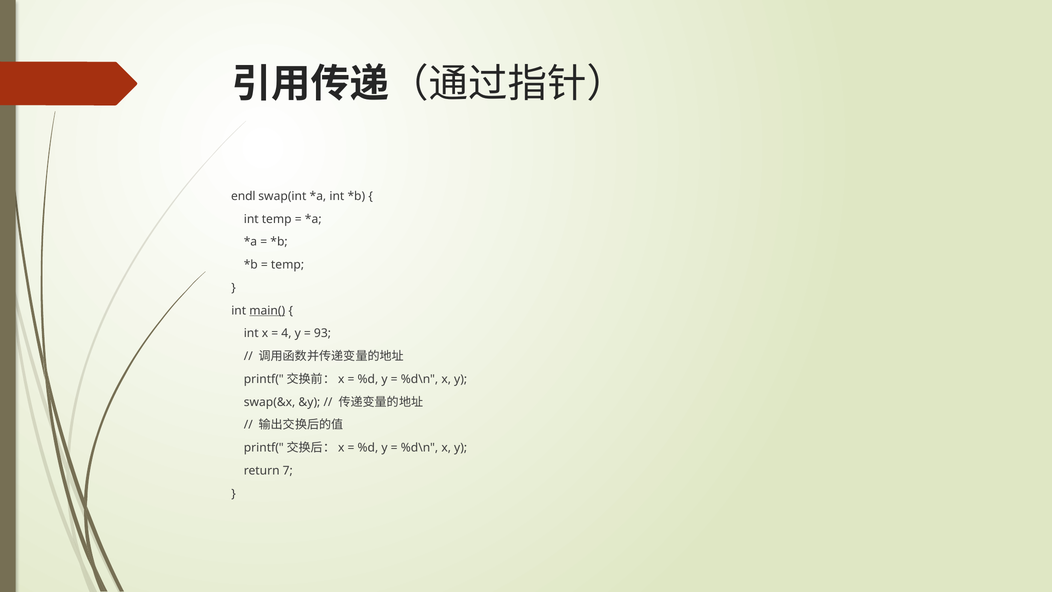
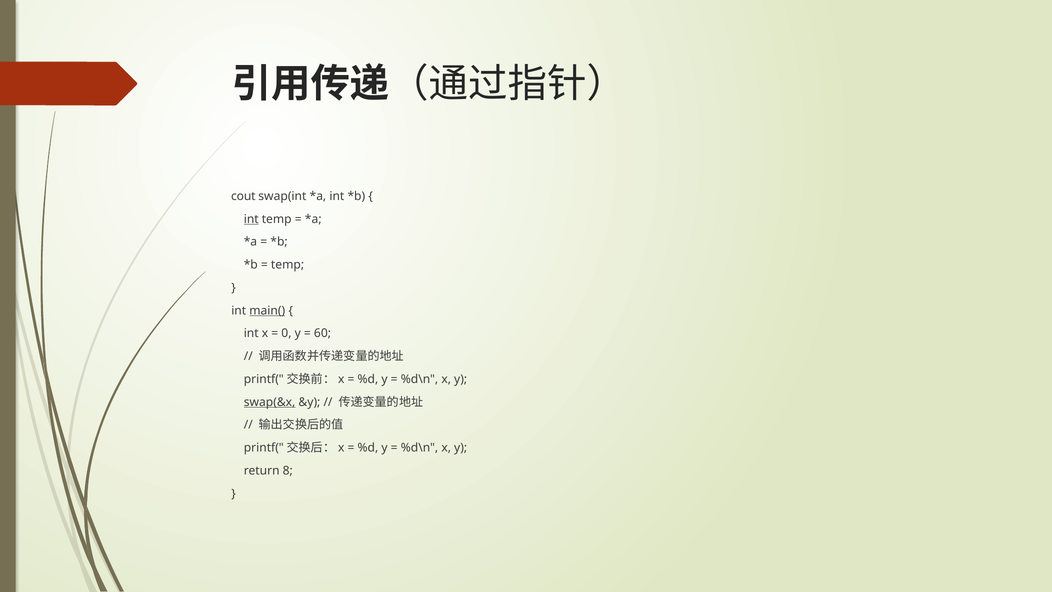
endl: endl -> cout (243, 196)
int underline: none -> present (251, 219)
4: 4 -> 0 (286, 333)
93: 93 -> 60 (322, 333)
swap(&x underline: none -> present (270, 402)
7: 7 -> 8 (288, 470)
